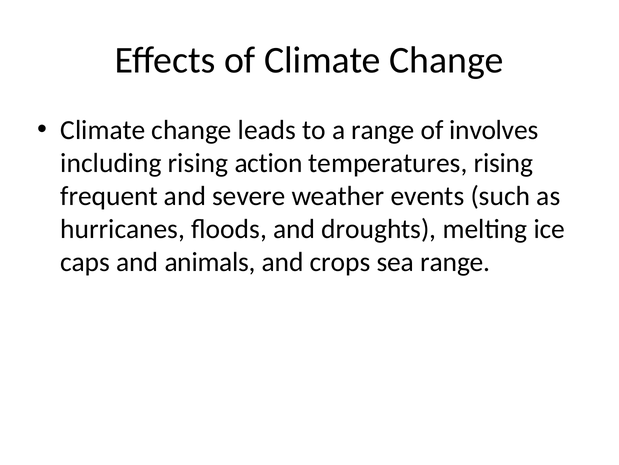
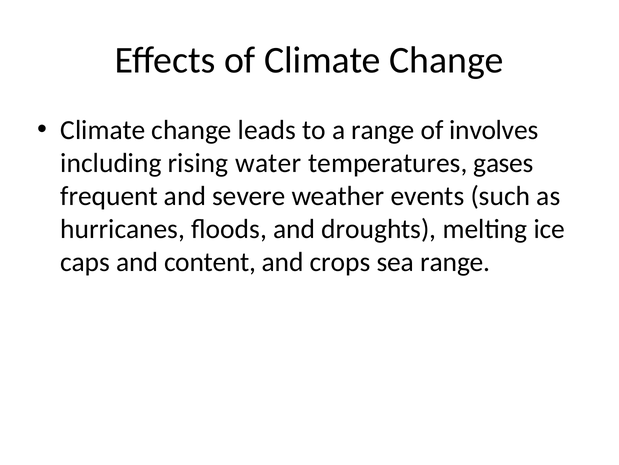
action: action -> water (268, 163)
temperatures rising: rising -> gases (503, 163)
animals: animals -> content (210, 262)
